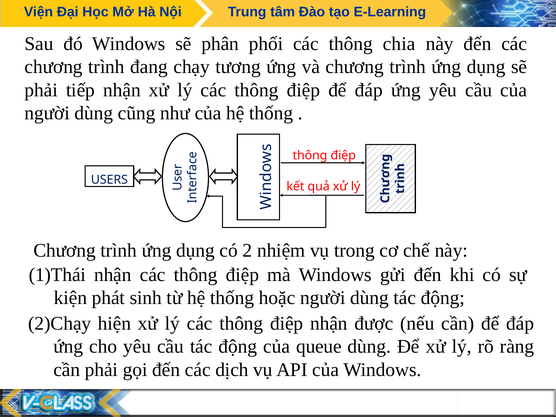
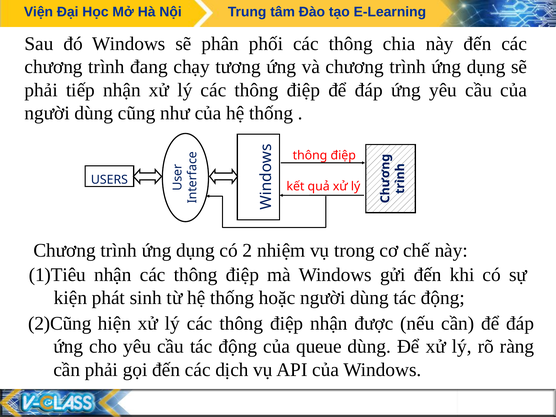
1)Thái: 1)Thái -> 1)Tiêu (57, 275)
2)Chạy: 2)Chạy -> 2)Cũng (60, 323)
